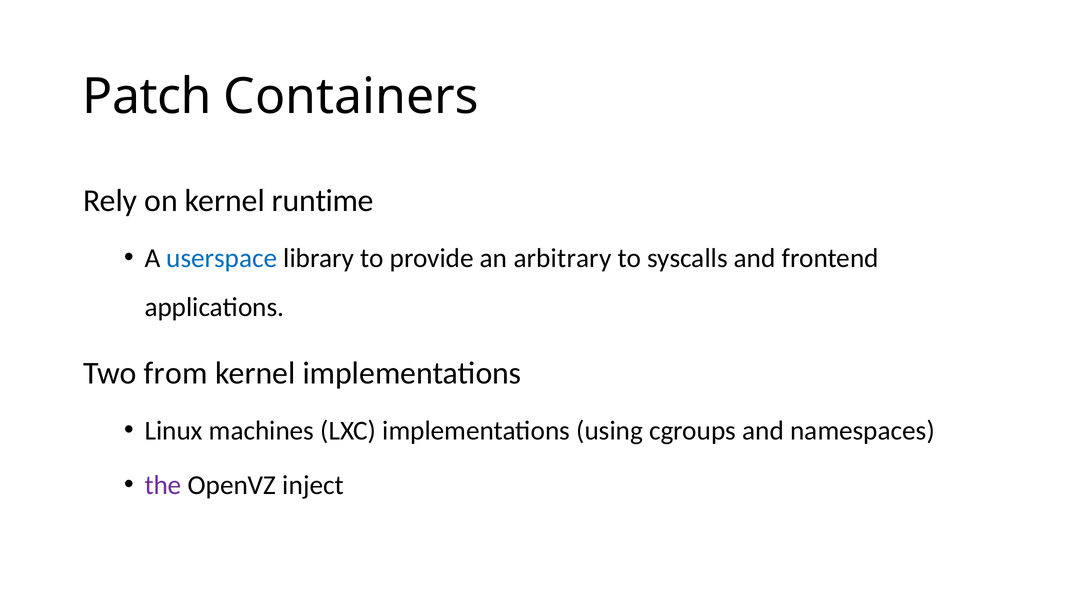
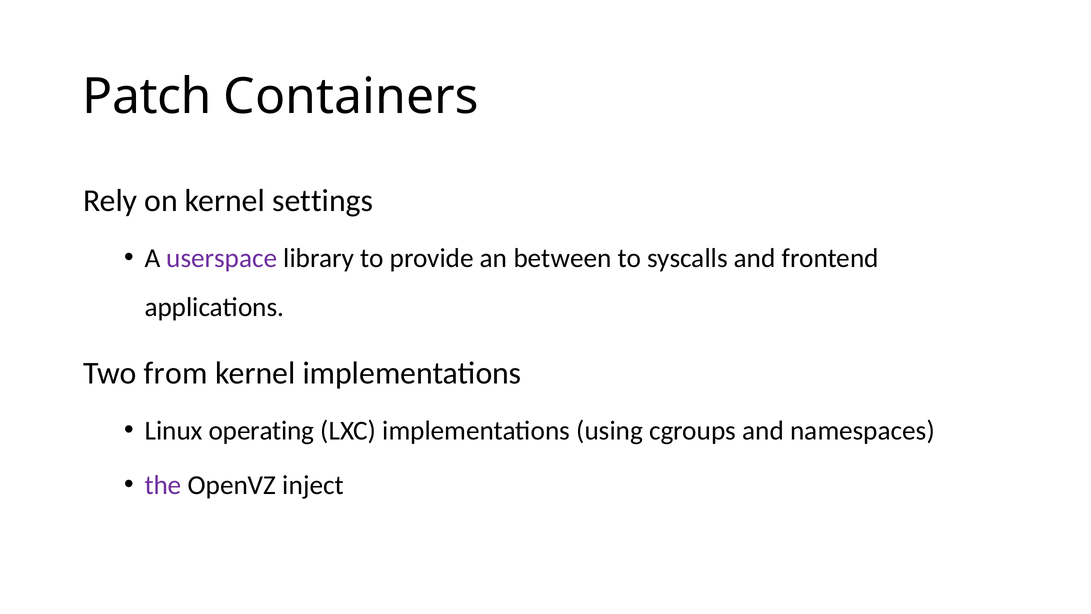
runtime: runtime -> settings (323, 201)
userspace colour: blue -> purple (222, 258)
arbitrary: arbitrary -> between (563, 258)
machines: machines -> operating (262, 430)
